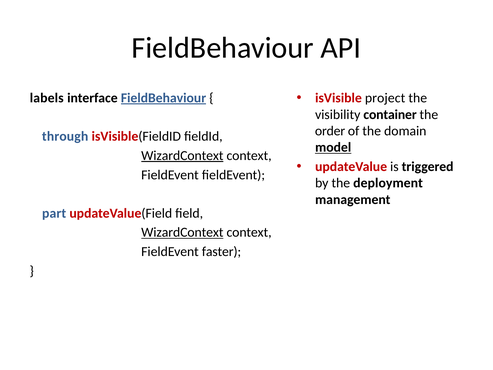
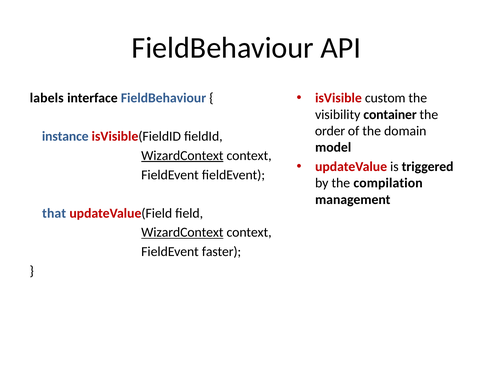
project: project -> custom (385, 98)
FieldBehaviour underline: present -> none (163, 98)
through: through -> instance (65, 136)
model underline: present -> none (333, 147)
deployment: deployment -> compilation (388, 183)
part: part -> that (54, 213)
